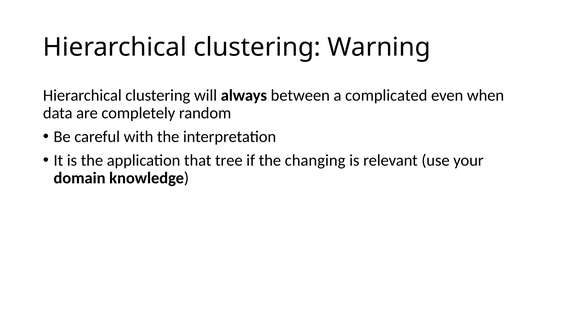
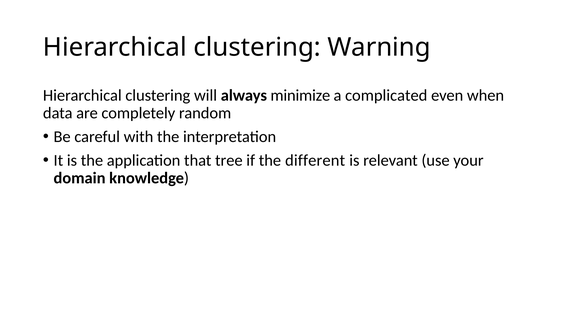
between: between -> minimize (300, 95)
changing: changing -> different (315, 160)
